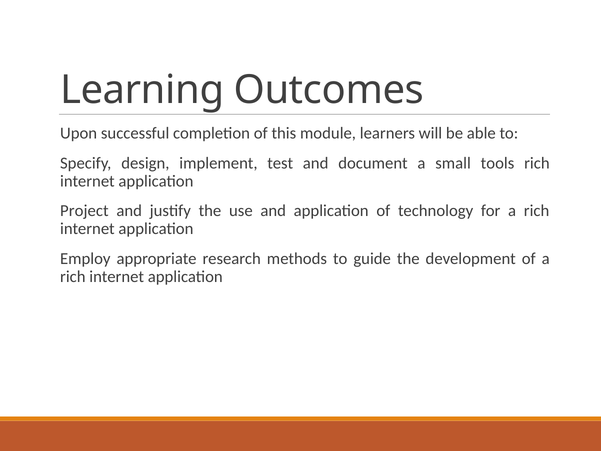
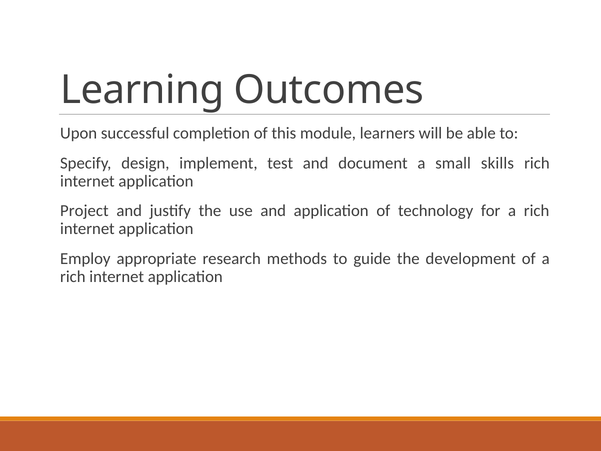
tools: tools -> skills (497, 163)
